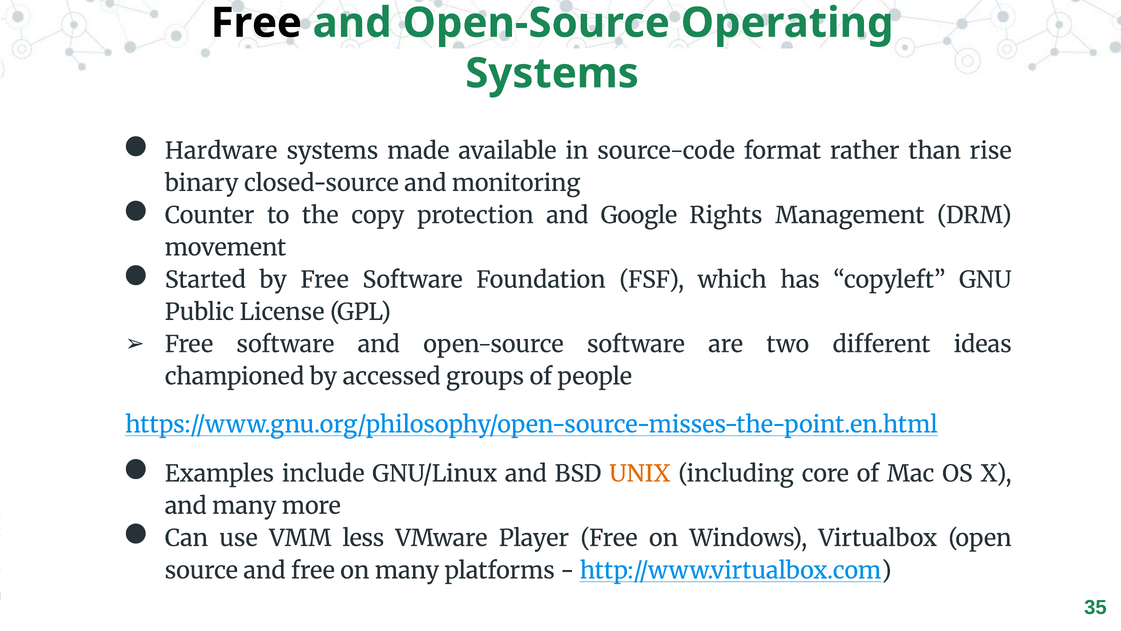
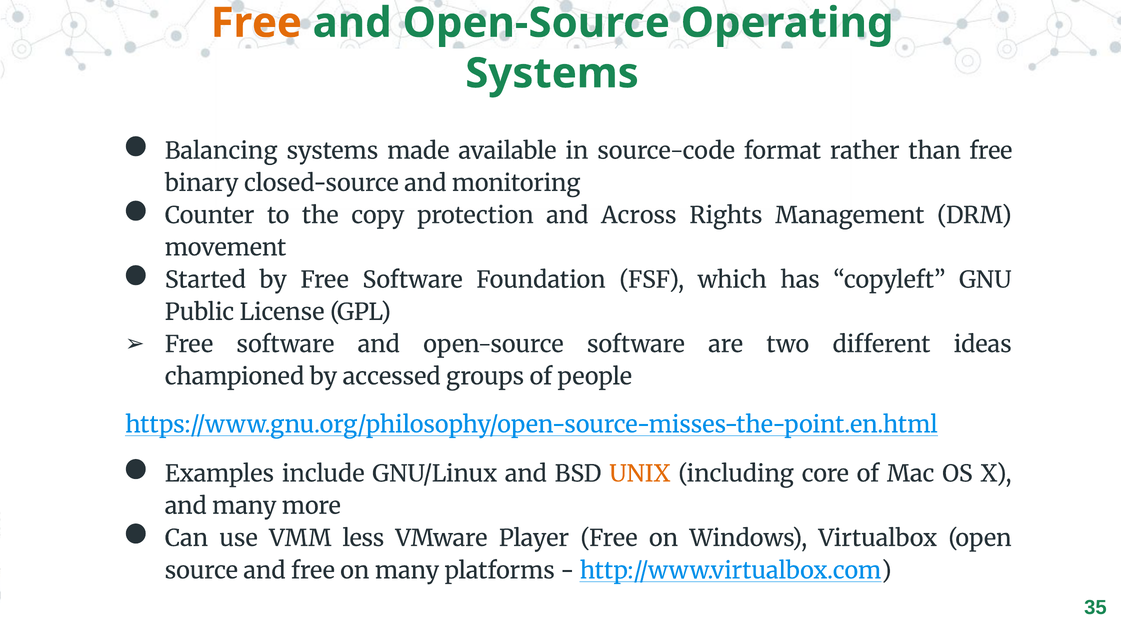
Free colour: black -> orange (256, 23)
Hardware: Hardware -> Balancing (221, 151)
than rise: rise -> free (991, 151)
Google: Google -> Across (639, 215)
